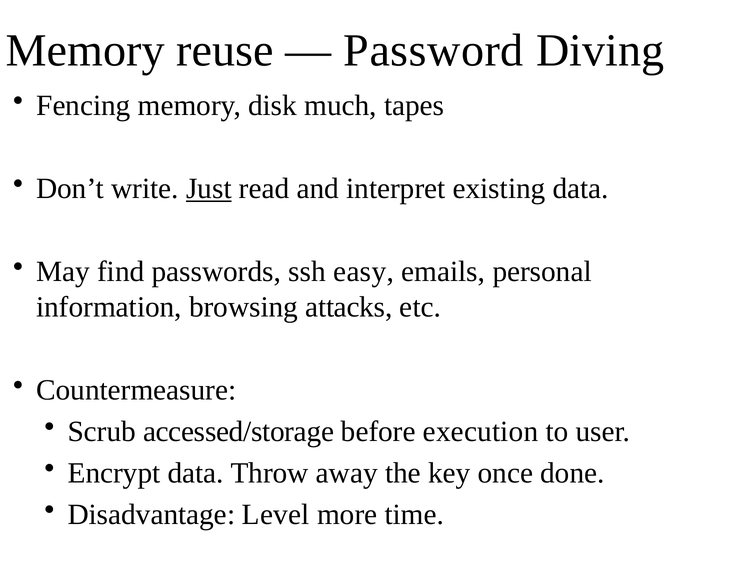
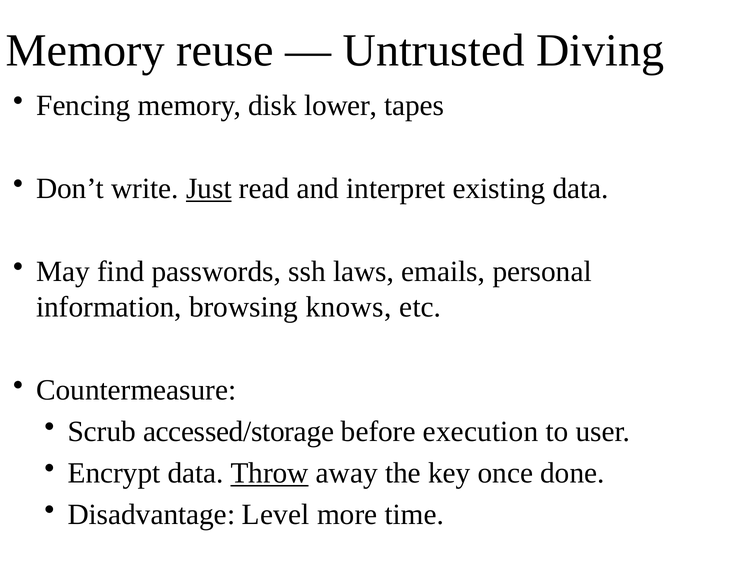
Password: Password -> Untrusted (434, 50)
much: much -> lower (341, 106)
easy: easy -> laws (364, 272)
attacks: attacks -> knows (349, 307)
Throw underline: none -> present (270, 473)
